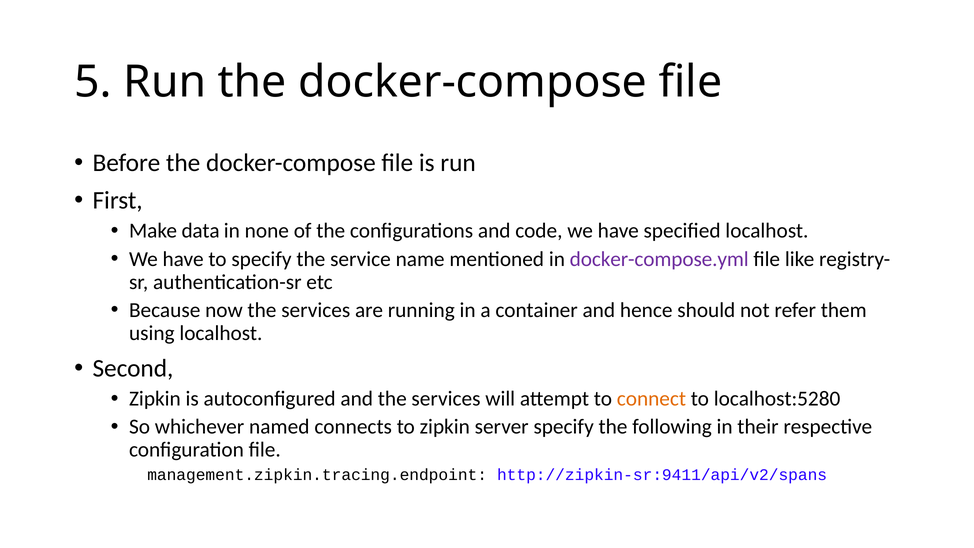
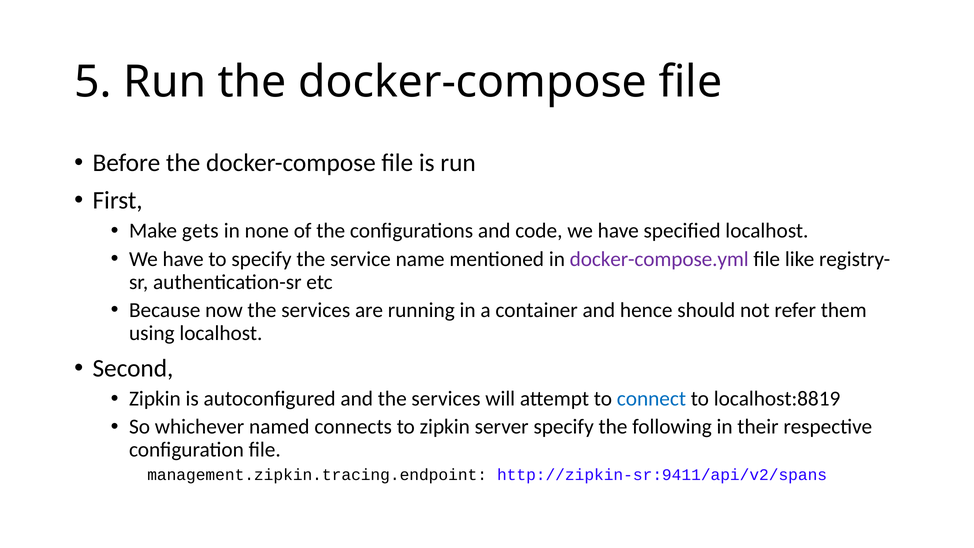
data: data -> gets (200, 231)
connect colour: orange -> blue (651, 399)
localhost:5280: localhost:5280 -> localhost:8819 (777, 399)
